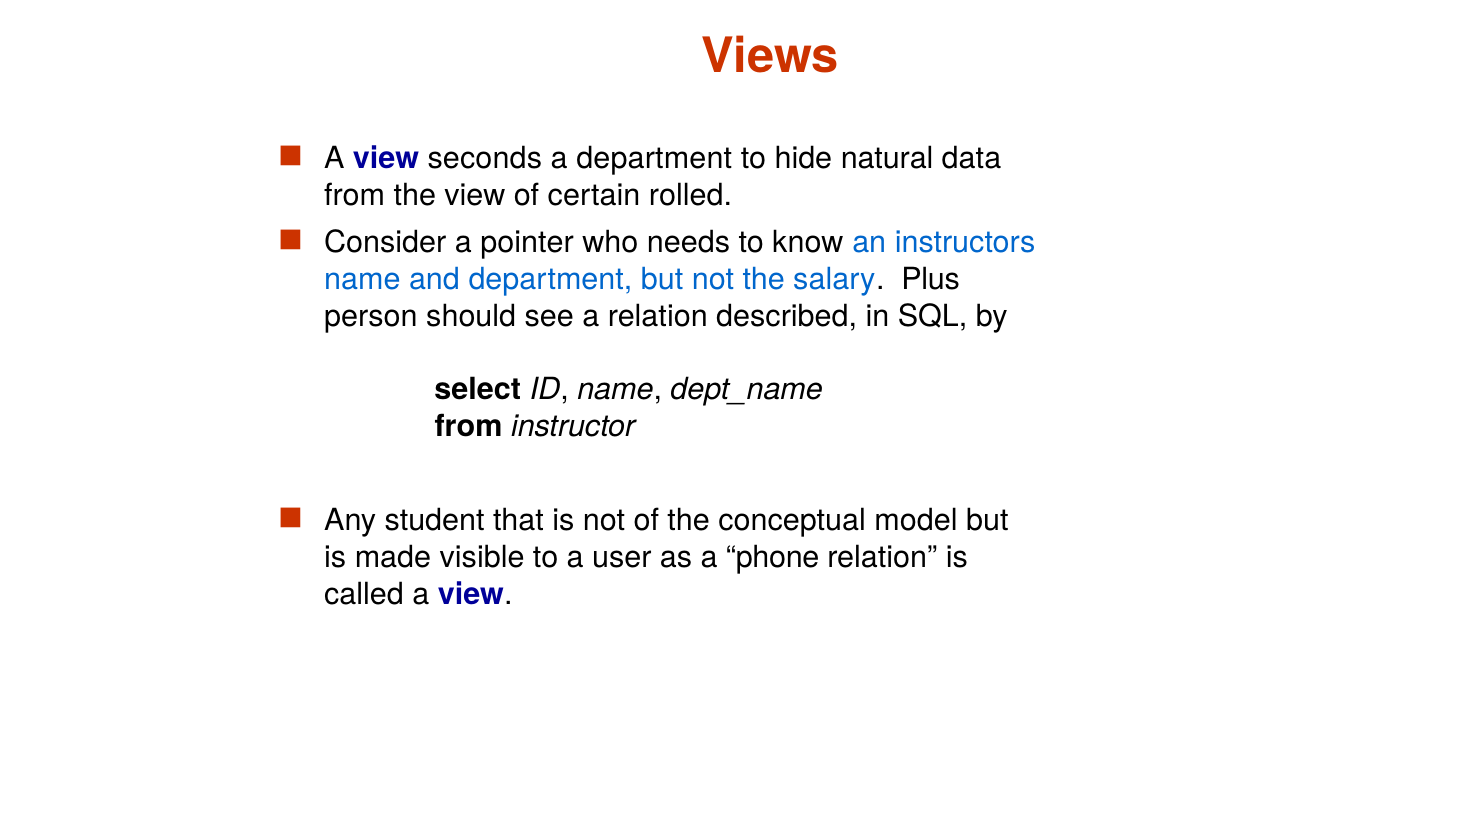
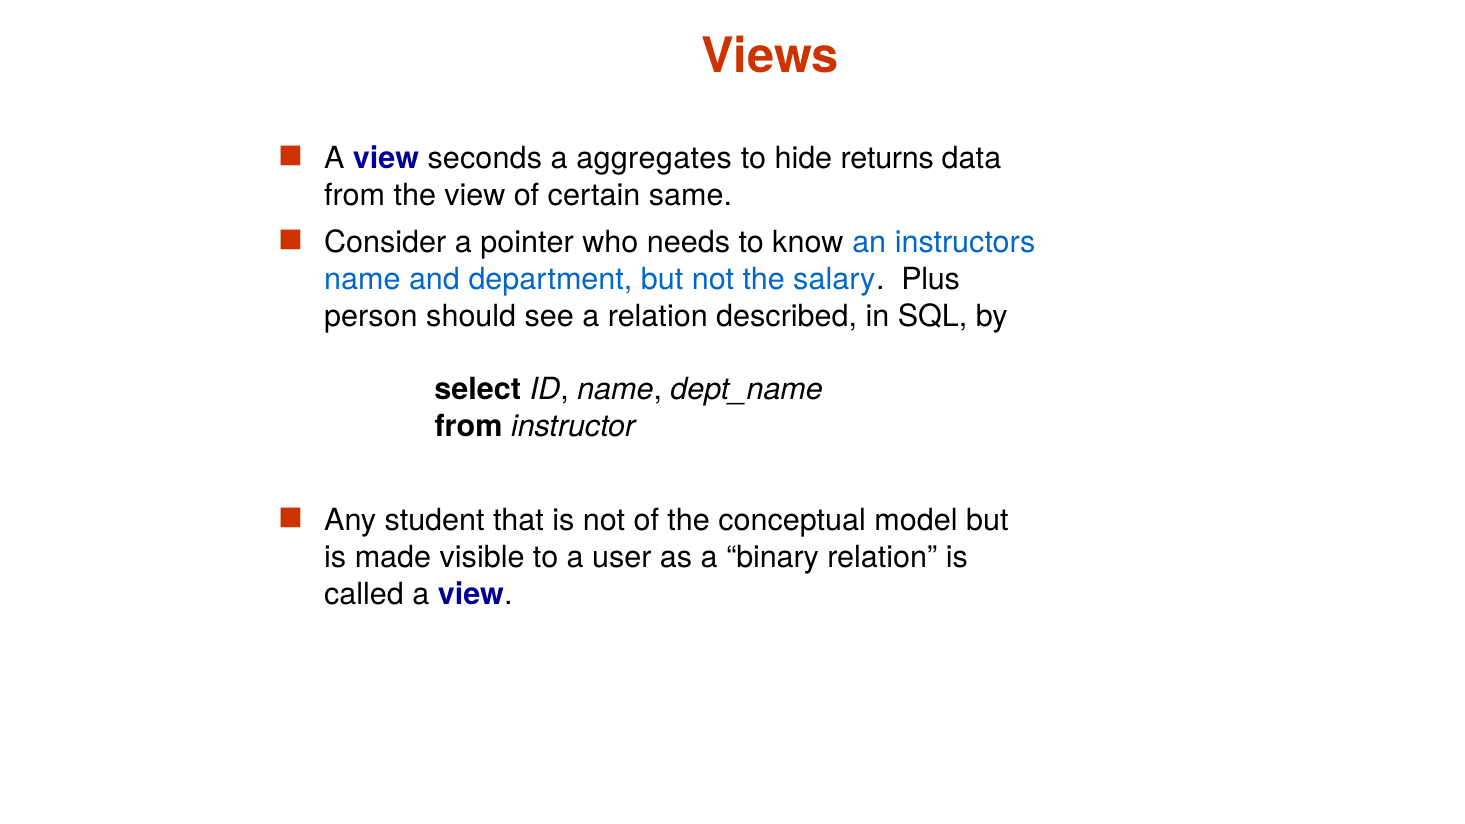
a department: department -> aggregates (654, 159)
natural: natural -> returns (887, 159)
rolled: rolled -> same (690, 196)
phone: phone -> binary (773, 557)
